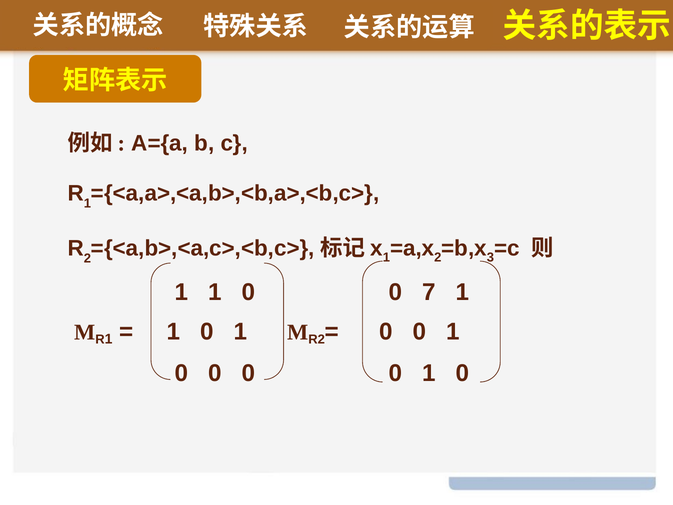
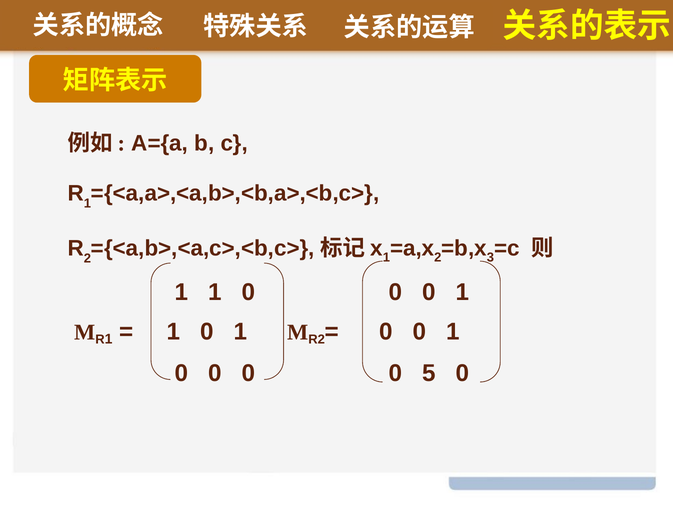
7: 7 -> 0 (429, 292)
0 0 0 1: 1 -> 5 (429, 373)
